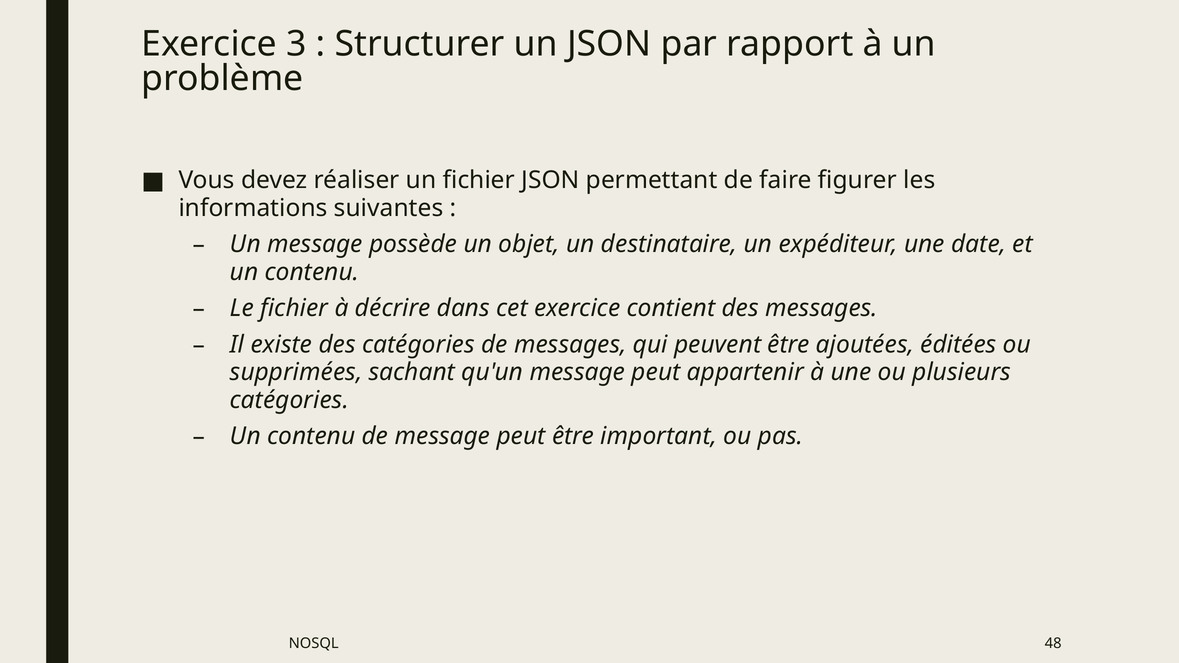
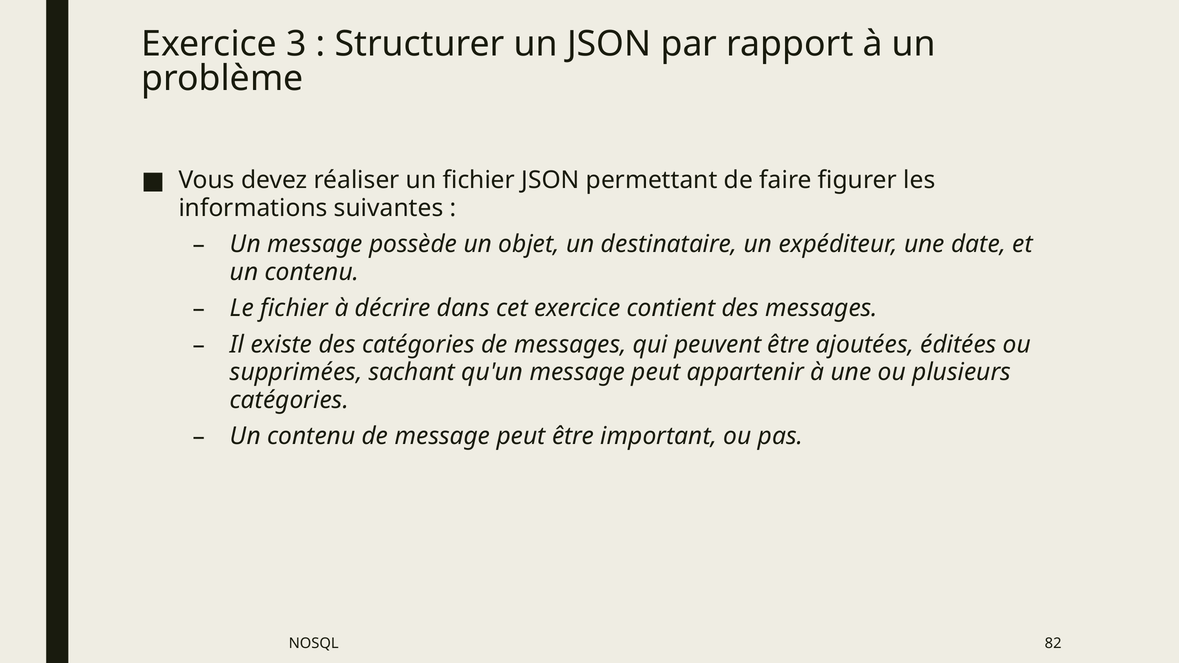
48: 48 -> 82 (1053, 643)
